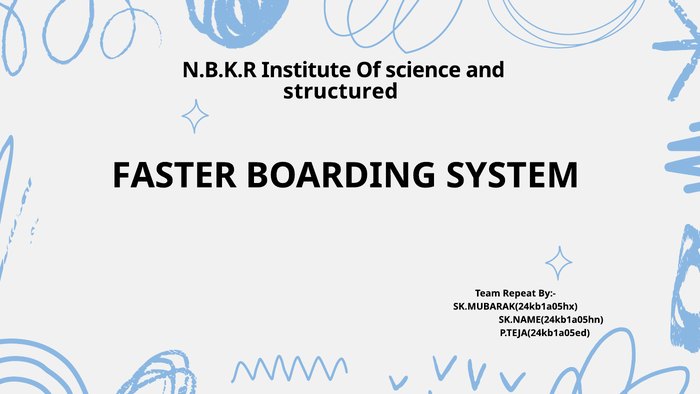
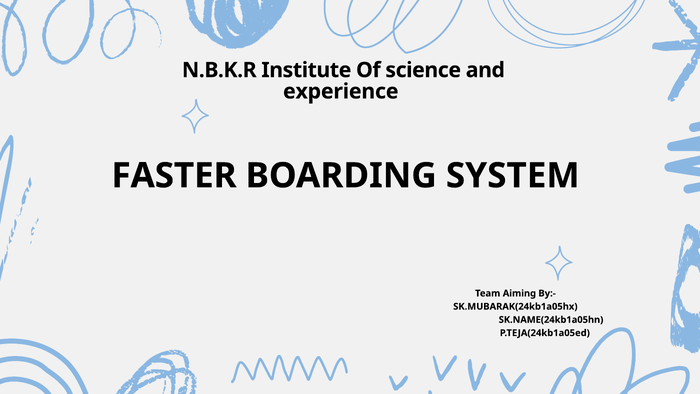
structured: structured -> experience (341, 91)
Repeat: Repeat -> Aiming (519, 293)
